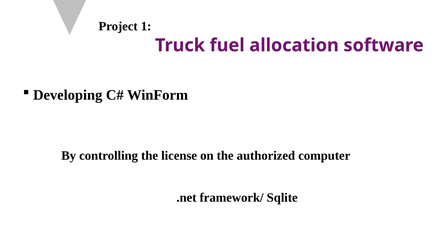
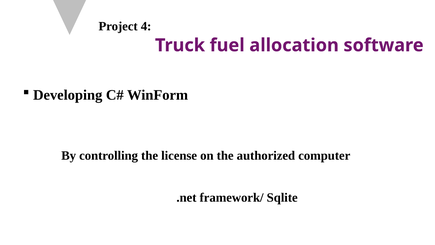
1: 1 -> 4 (146, 26)
